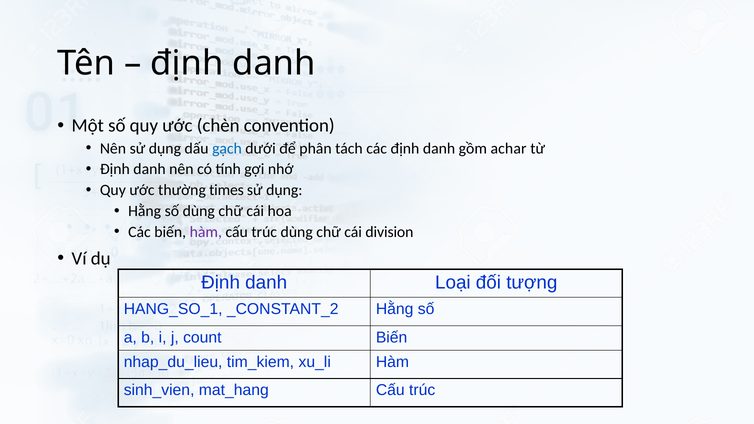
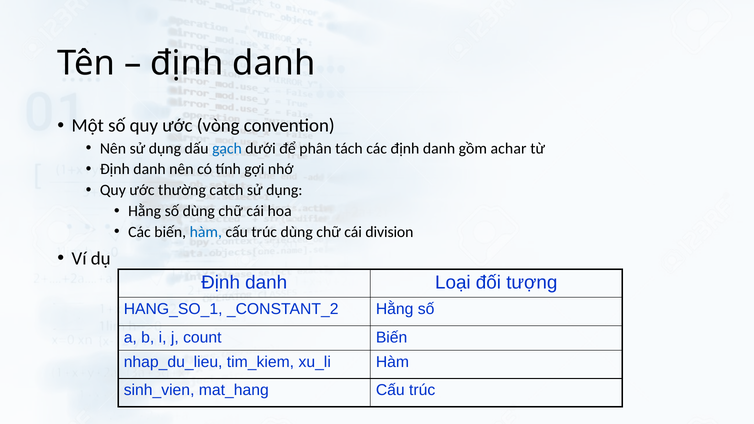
chèn: chèn -> vòng (218, 126)
times: times -> catch (226, 190)
hàm colour: purple -> blue (206, 232)
